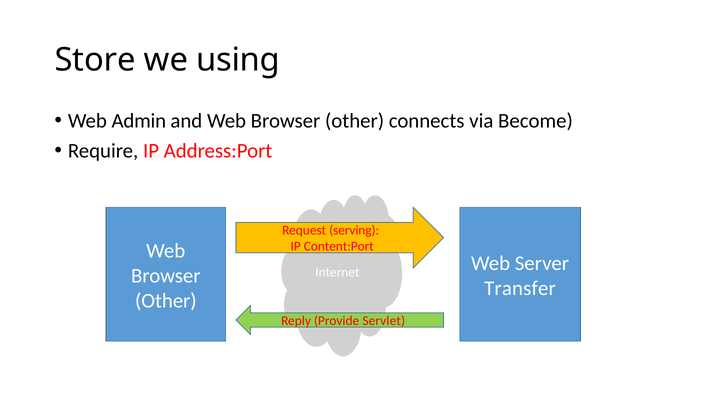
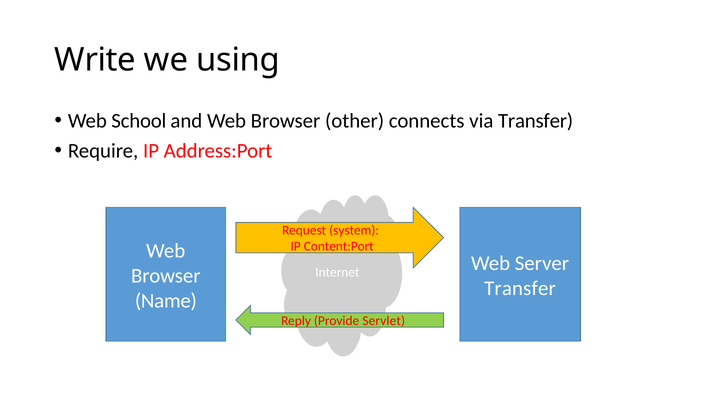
Store: Store -> Write (95, 60)
Admin: Admin -> School (139, 121)
via Become: Become -> Transfer (536, 121)
serving: serving -> system (354, 231)
Other: Other -> Name (166, 301)
